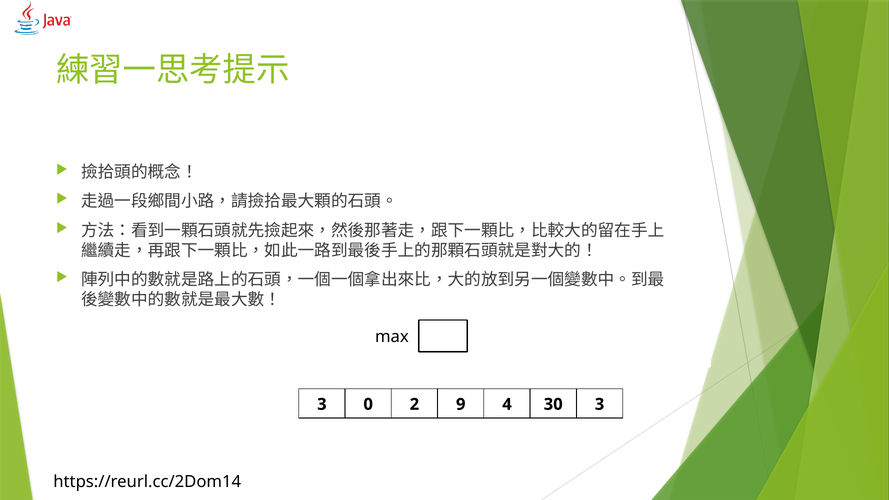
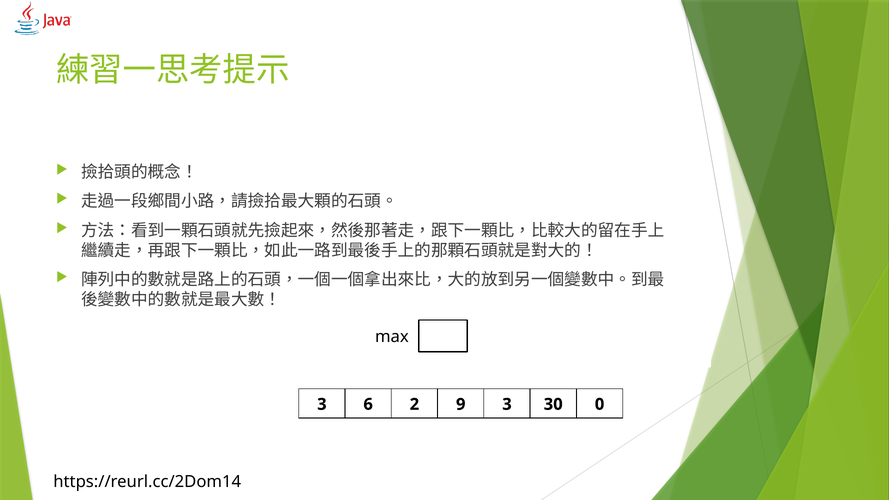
0: 0 -> 6 (368, 404)
9 4: 4 -> 3 (507, 404)
30 3: 3 -> 0 (600, 404)
